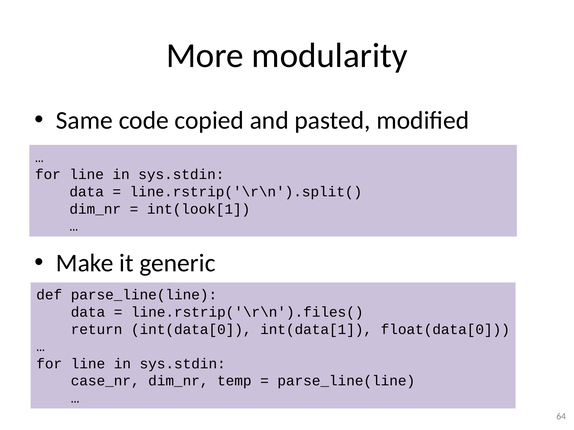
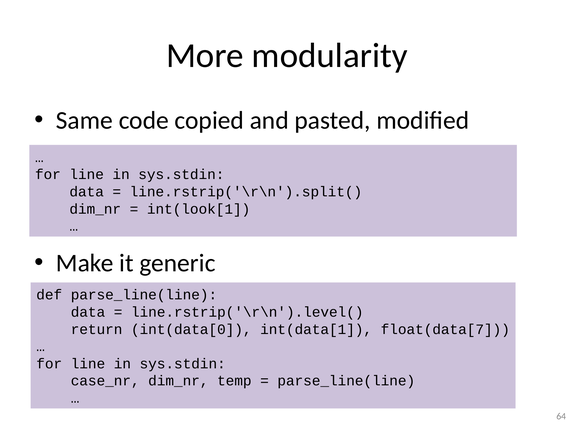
line.rstrip('\r\n').files(: line.rstrip('\r\n').files( -> line.rstrip('\r\n').level( (247, 312)
float(data[0: float(data[0 -> float(data[7 (445, 330)
